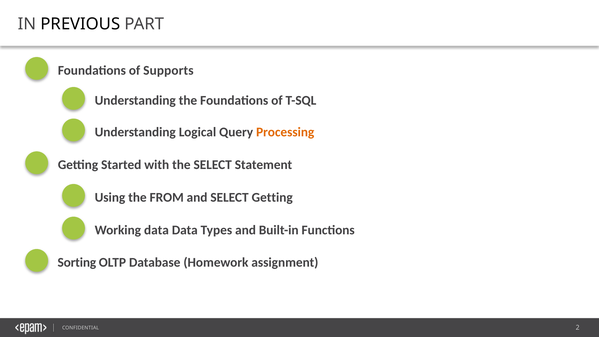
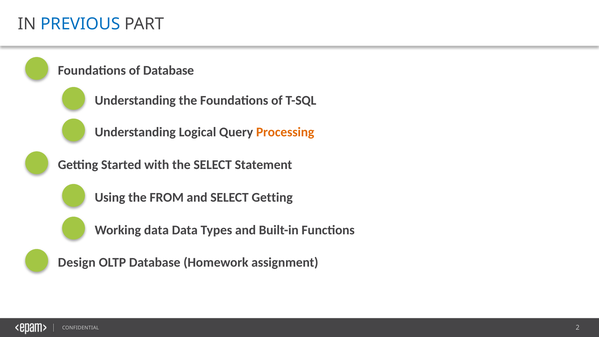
PREVIOUS colour: black -> blue (80, 24)
of Supports: Supports -> Database (169, 70)
Sorting: Sorting -> Design (77, 262)
